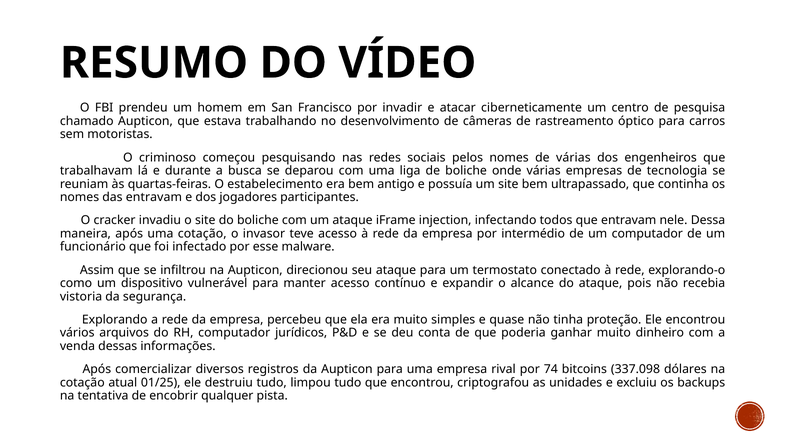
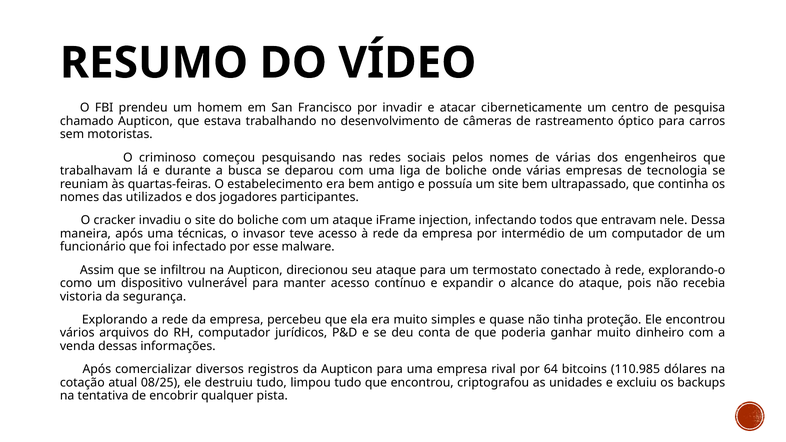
das entravam: entravam -> utilizados (154, 197)
uma cotação: cotação -> técnicas (202, 234)
74: 74 -> 64 (551, 369)
337.098: 337.098 -> 110.985 (635, 369)
01/25: 01/25 -> 08/25 (161, 383)
